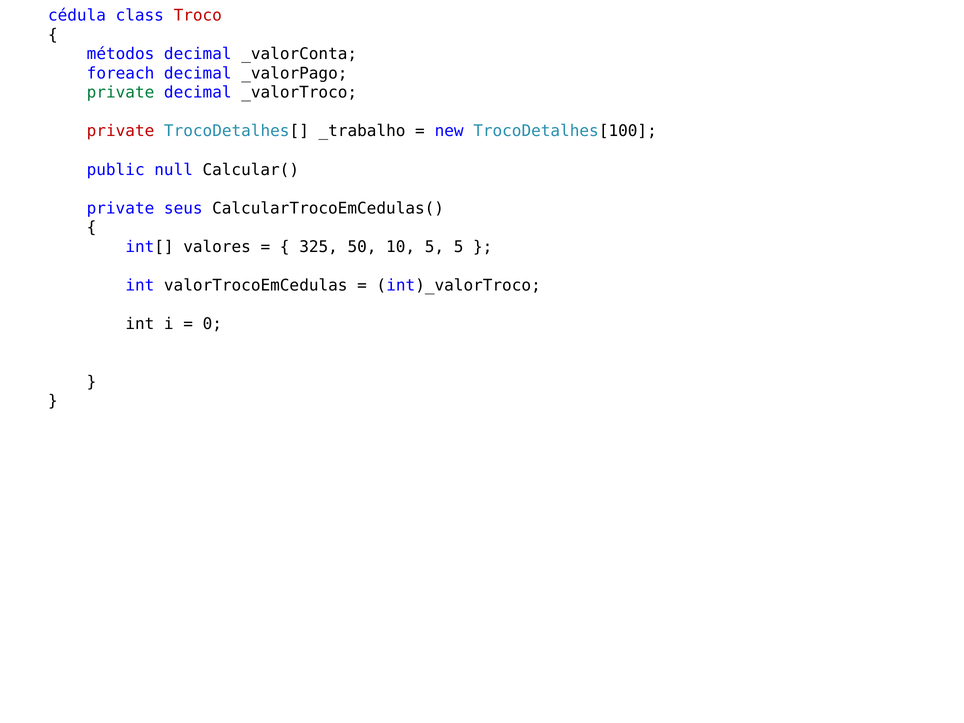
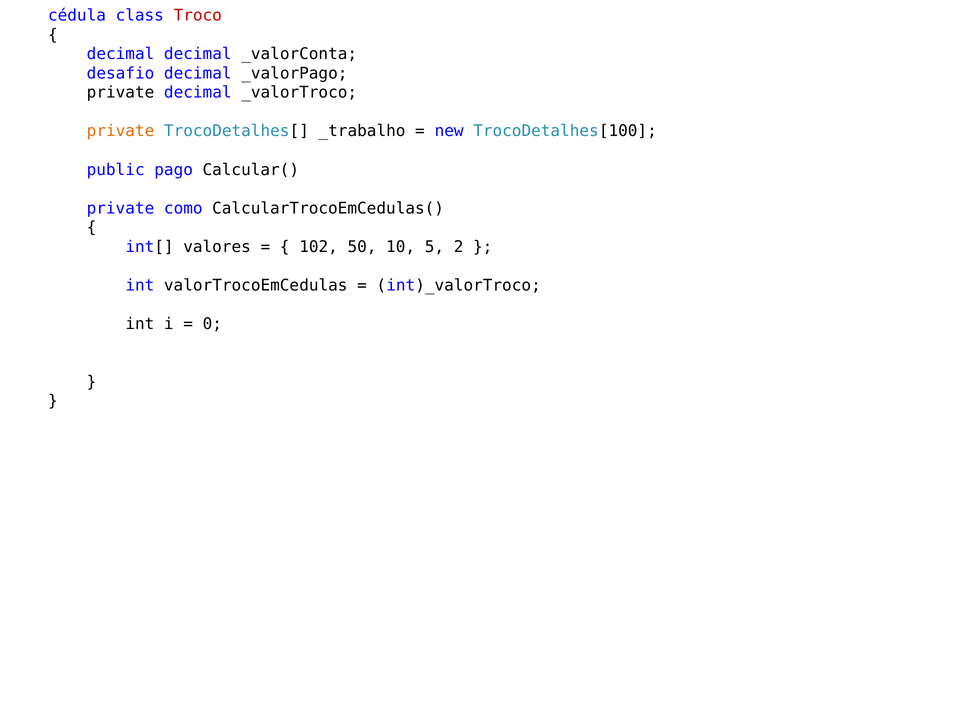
métodos: métodos -> decimal (121, 54)
foreach: foreach -> desafio (121, 73)
private colour: green -> black (121, 93)
private colour: red -> orange (121, 131)
null: null -> pago (174, 170)
seus: seus -> como (183, 208)
325: 325 -> 102 (319, 247)
5 5: 5 -> 2 (459, 247)
